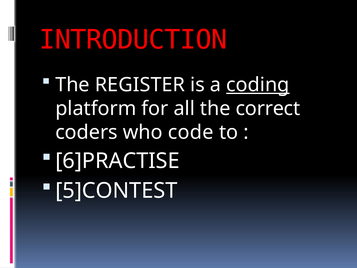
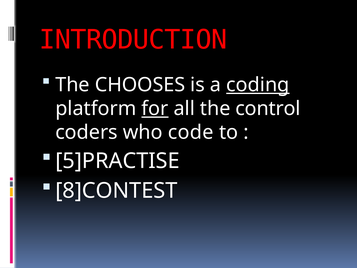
REGISTER: REGISTER -> CHOOSES (140, 85)
for underline: none -> present (155, 108)
correct: correct -> control (268, 108)
6]PRACTISE: 6]PRACTISE -> 5]PRACTISE (118, 161)
5]CONTEST: 5]CONTEST -> 8]CONTEST (116, 191)
